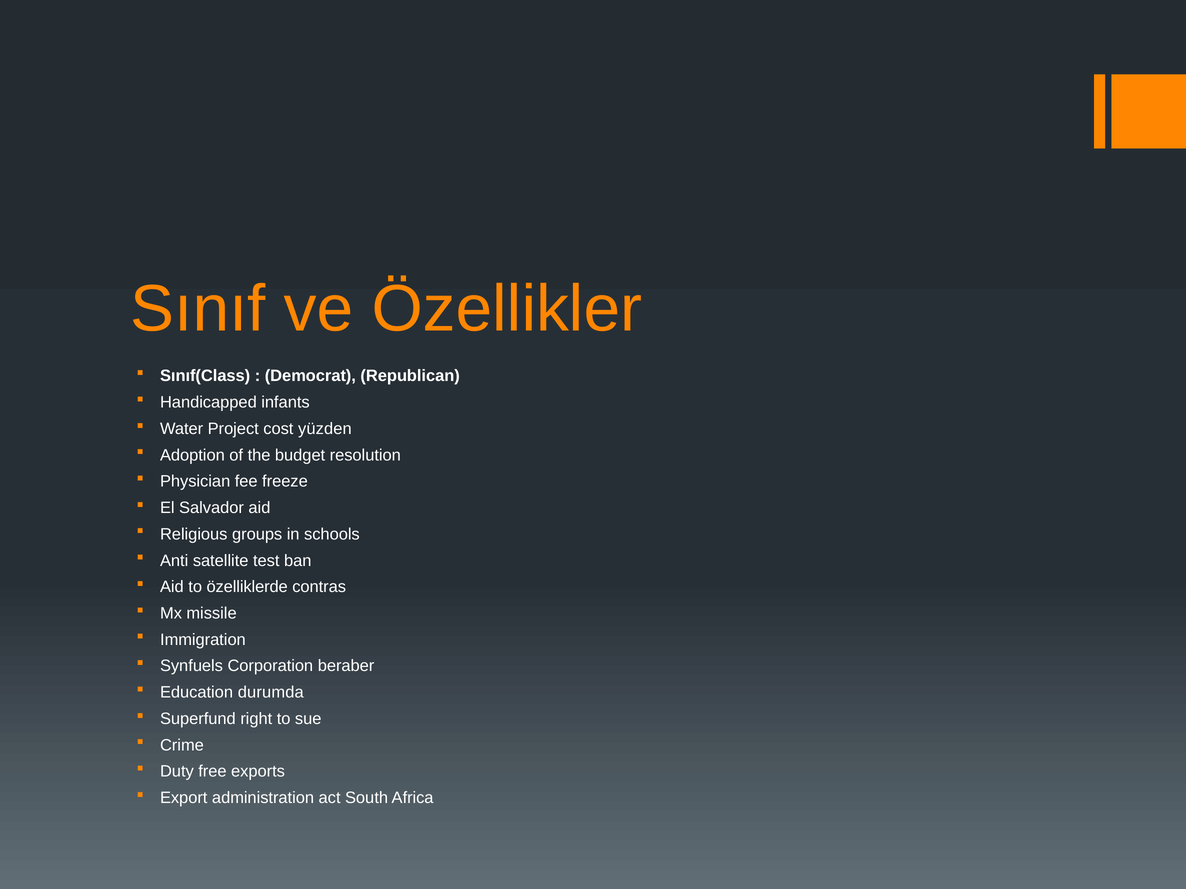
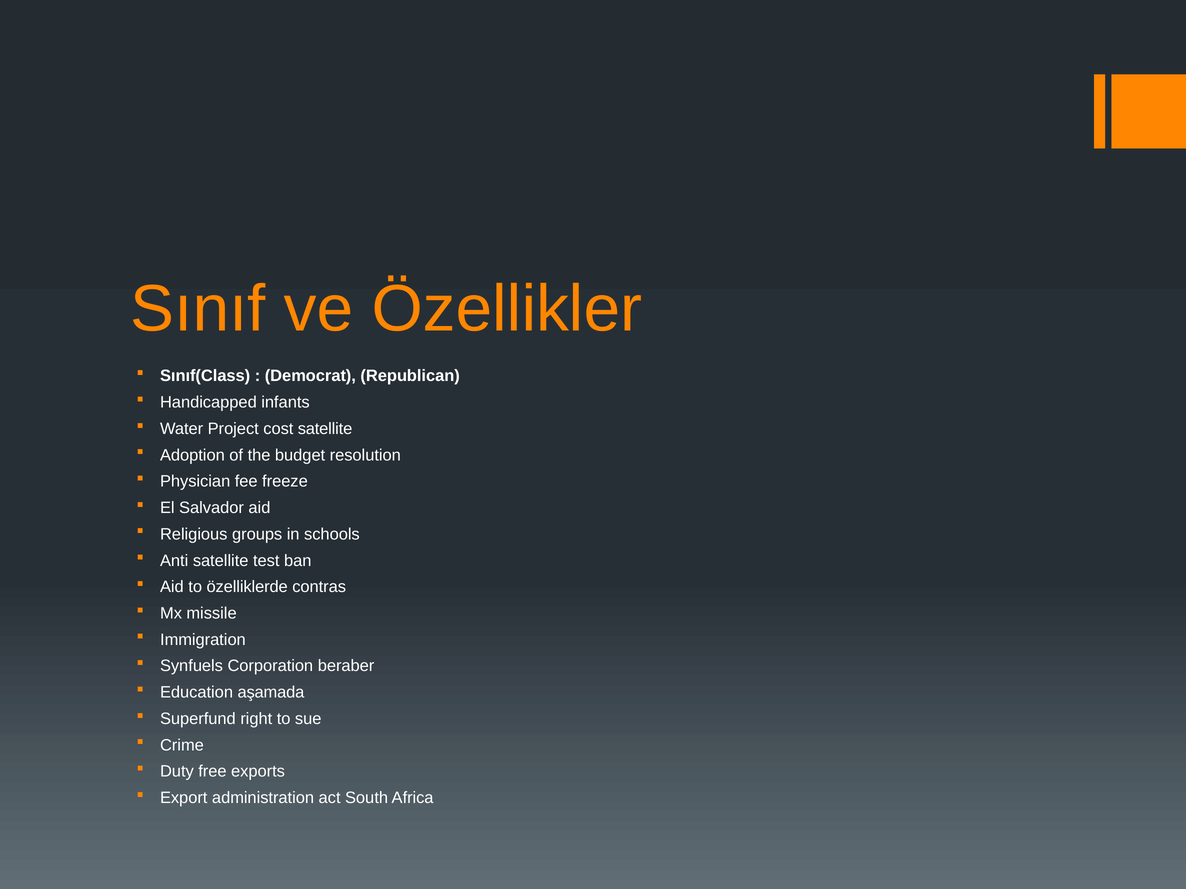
cost yüzden: yüzden -> satellite (325, 429)
durumda: durumda -> aşamada (271, 693)
